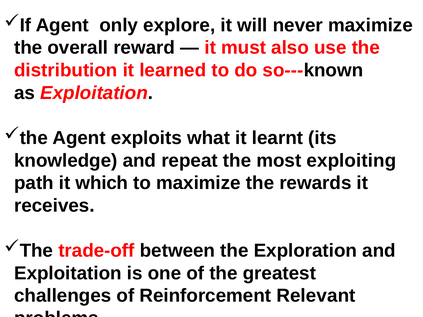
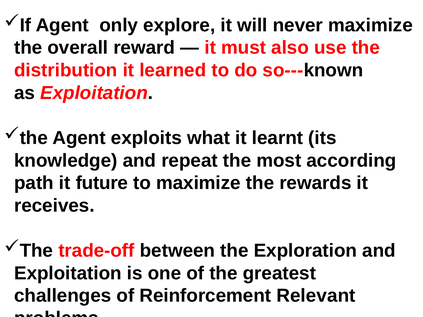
exploiting: exploiting -> according (351, 161)
which: which -> future (102, 183)
